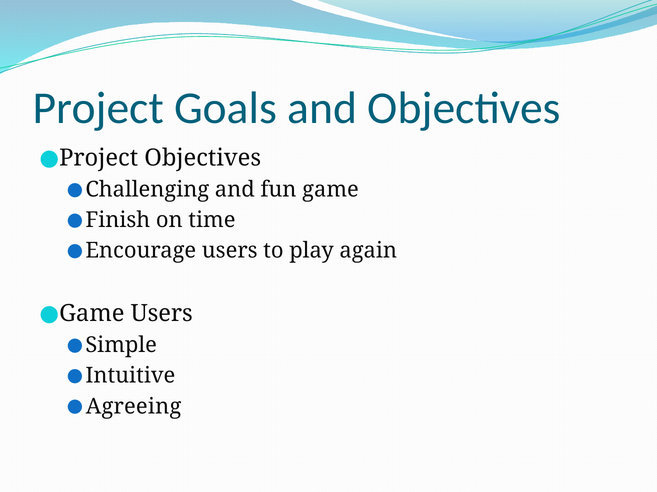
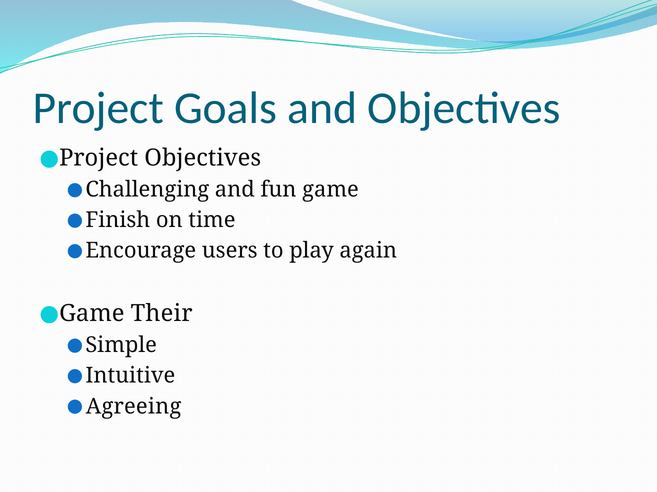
Game Users: Users -> Their (162, 314)
